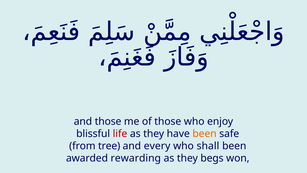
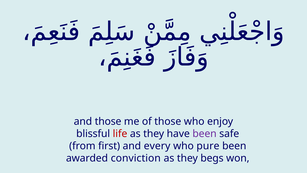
been colour: orange -> purple (205, 133)
tree: tree -> first (109, 146)
shall: shall -> pure (208, 146)
rewarding: rewarding -> conviction (136, 158)
